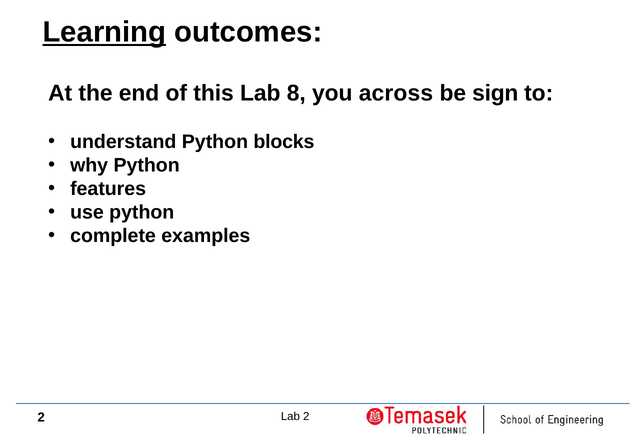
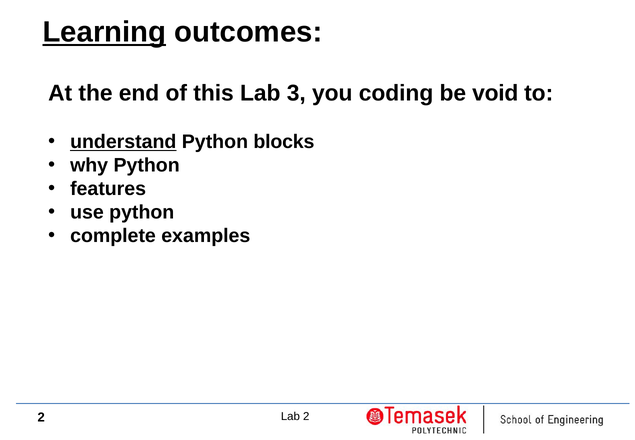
8: 8 -> 3 (296, 93)
across: across -> coding (396, 93)
sign: sign -> void (495, 93)
understand underline: none -> present (123, 142)
